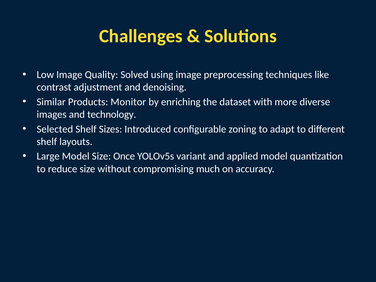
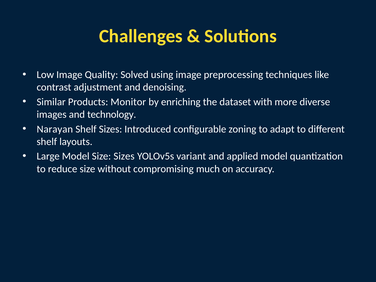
Selected: Selected -> Narayan (55, 129)
Size Once: Once -> Sizes (124, 156)
